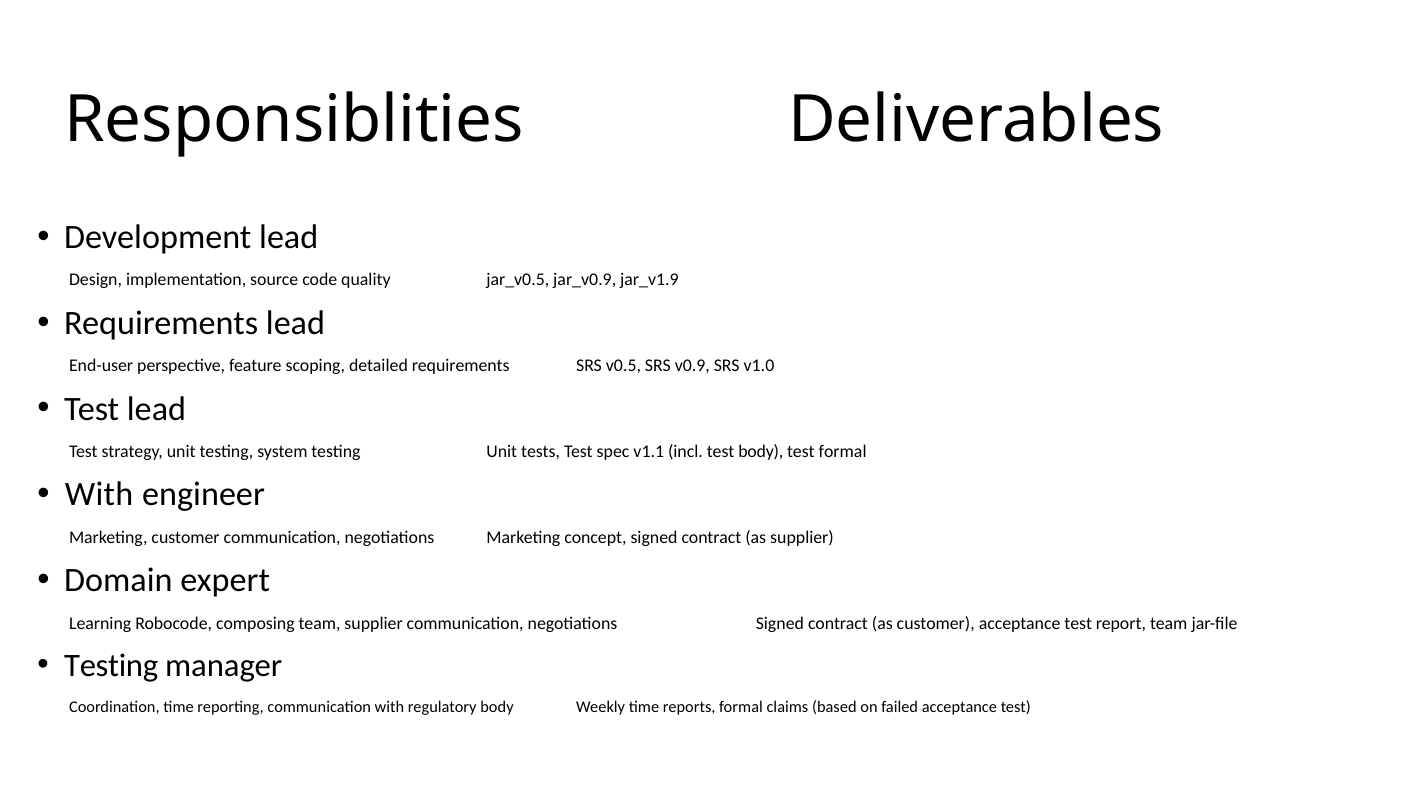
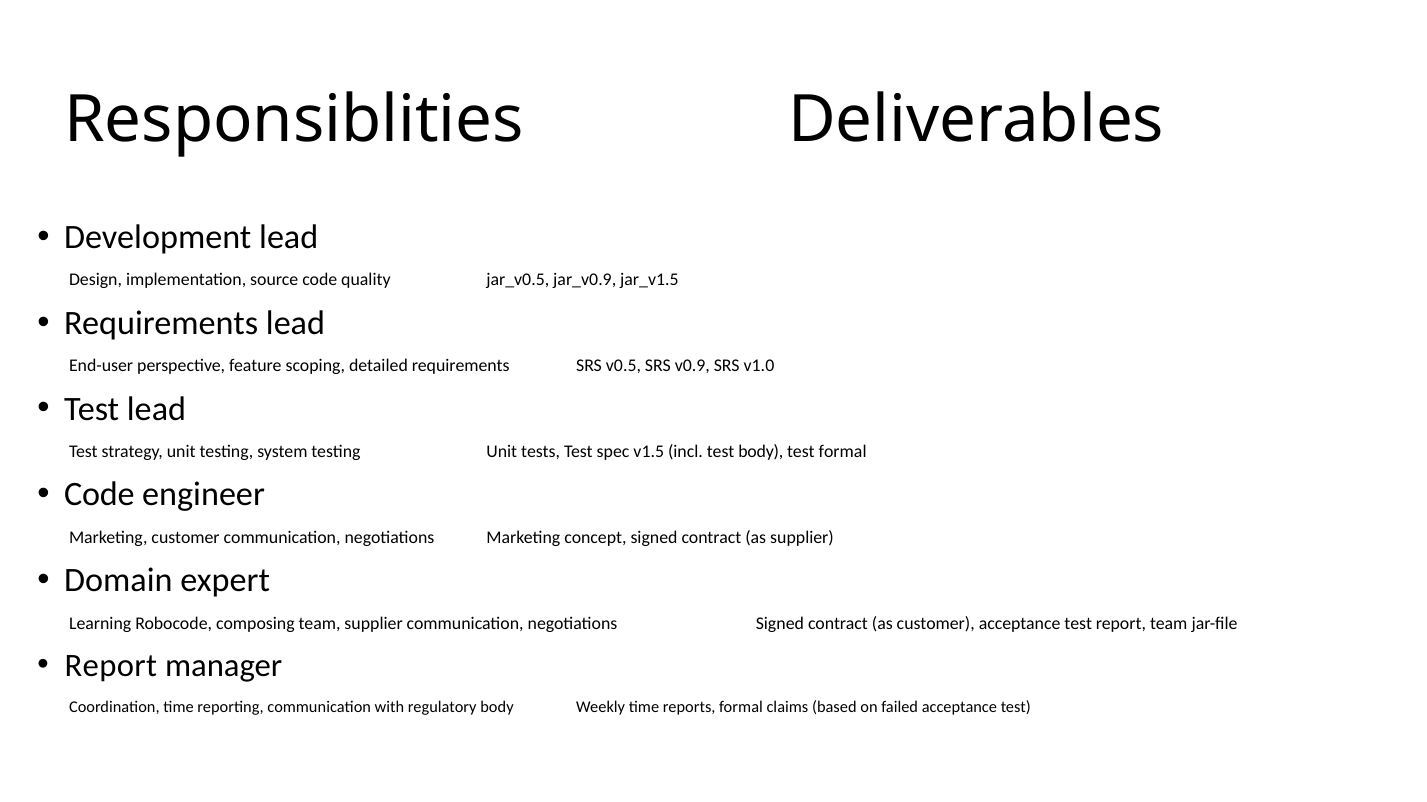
jar_v1.9: jar_v1.9 -> jar_v1.5 (649, 280)
v1.1: v1.1 -> v1.5 (649, 452)
With: With -> Code (99, 495)
Testing: Testing -> Report (111, 666)
